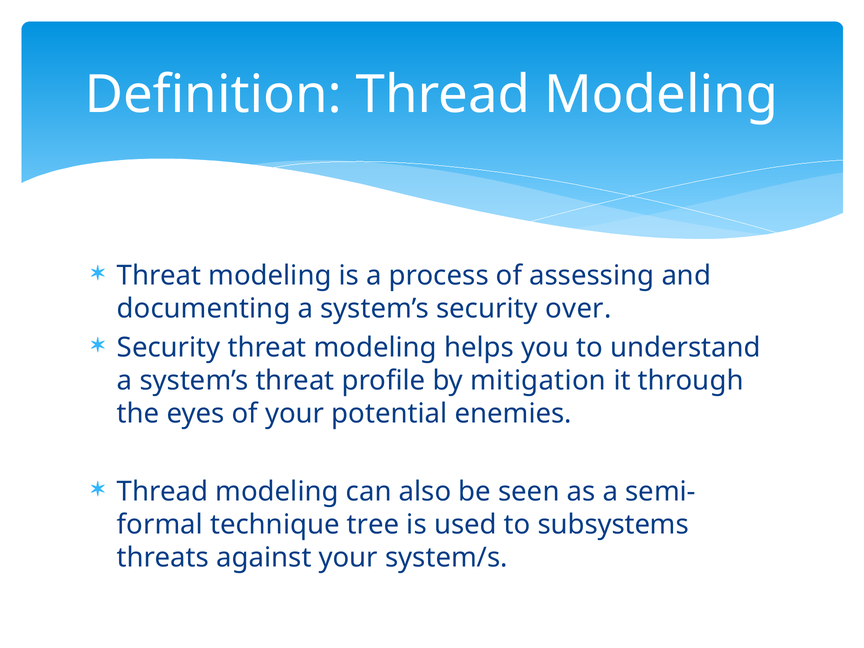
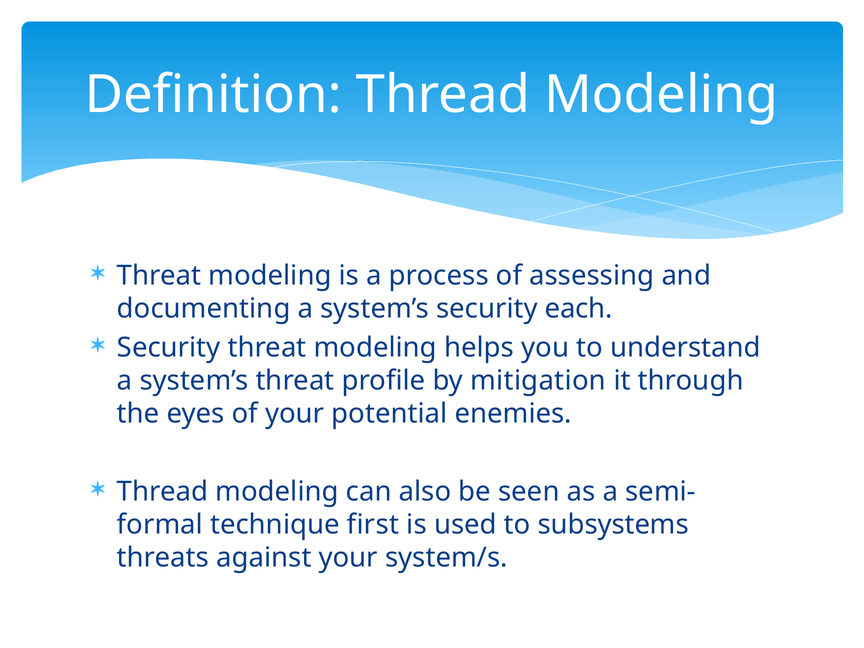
over: over -> each (579, 309)
tree: tree -> first (373, 525)
